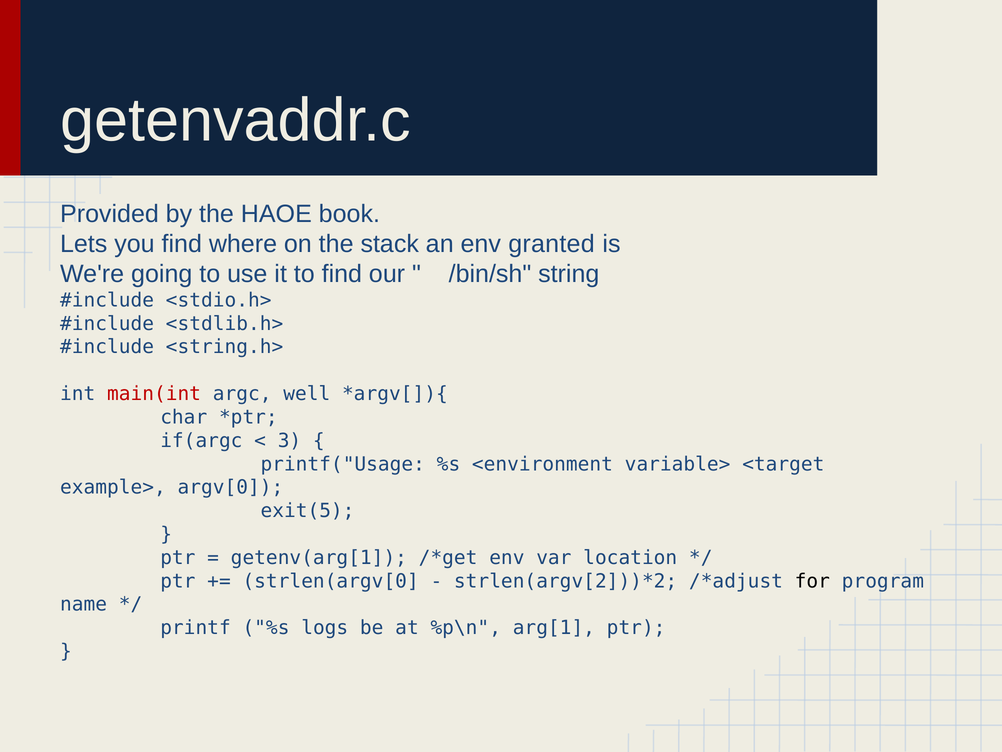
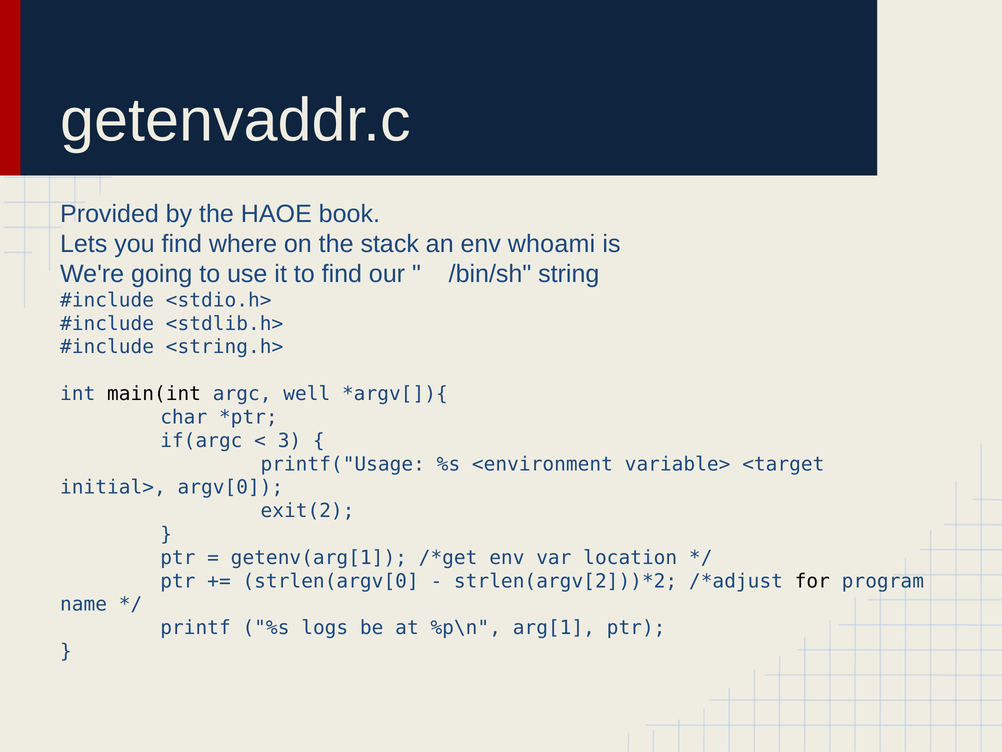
granted: granted -> whoami (551, 244)
main(int colour: red -> black (154, 394)
example>: example> -> initial> (113, 487)
exit(5: exit(5 -> exit(2 (307, 511)
